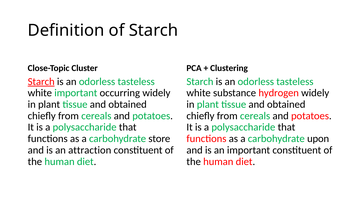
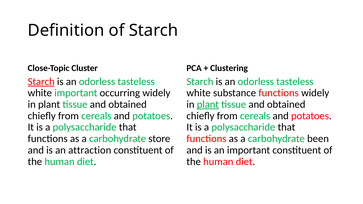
substance hydrogen: hydrogen -> functions (279, 93)
plant underline: none -> present (208, 104)
upon: upon -> been (318, 139)
